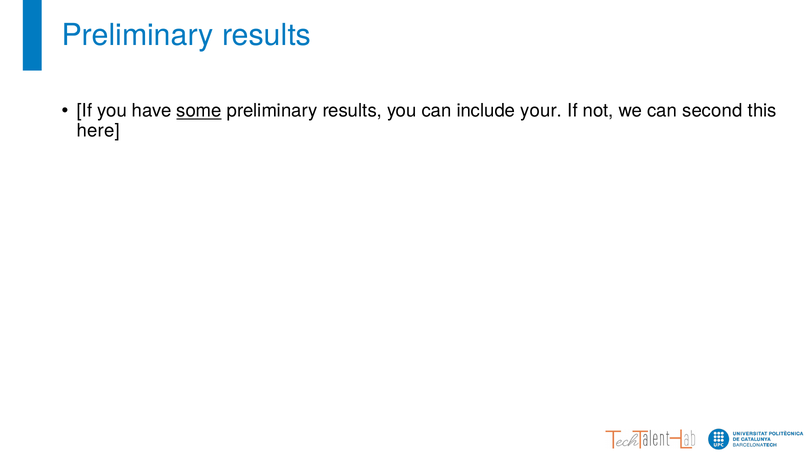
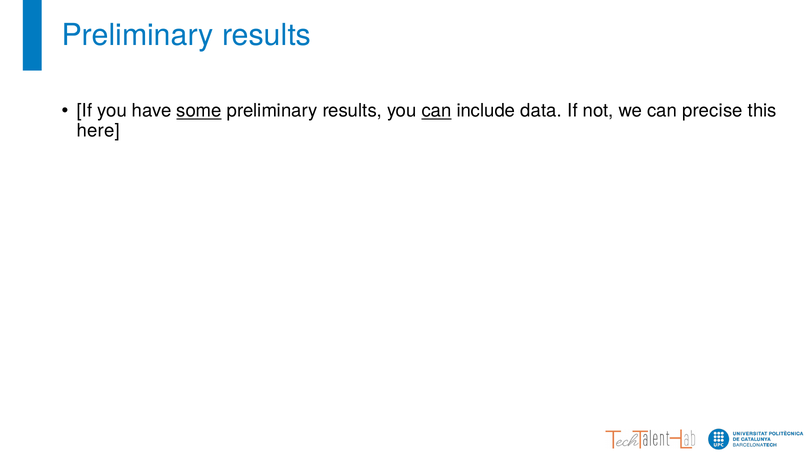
can underline: none -> present (437, 111)
your: your -> data (541, 111)
second: second -> precise (712, 111)
